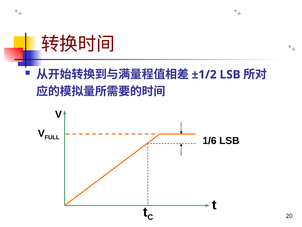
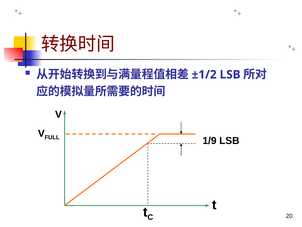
1/6: 1/6 -> 1/9 (210, 140)
